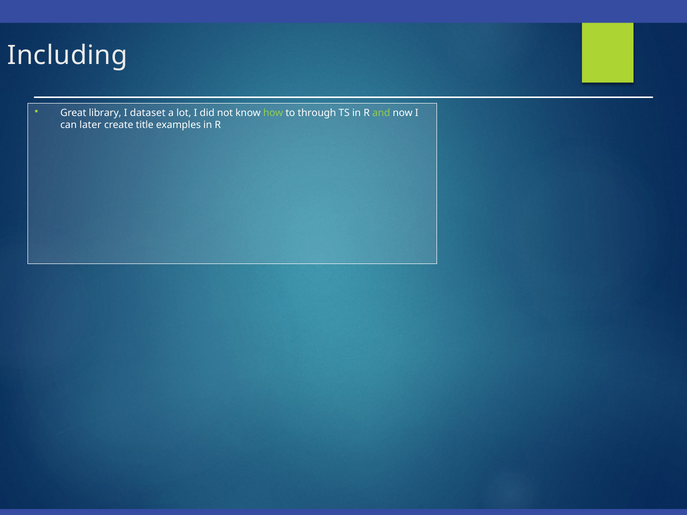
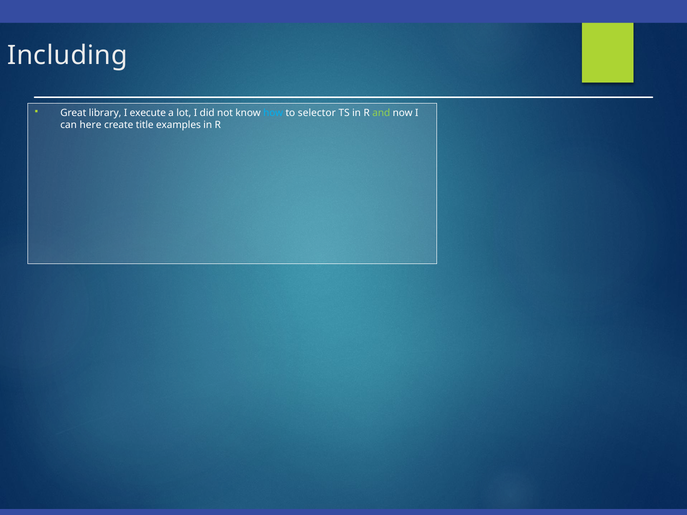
dataset: dataset -> execute (148, 113)
how colour: light green -> light blue (273, 113)
through: through -> selector (317, 113)
later: later -> here (90, 125)
